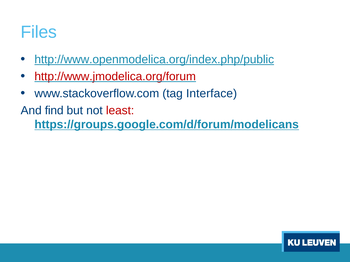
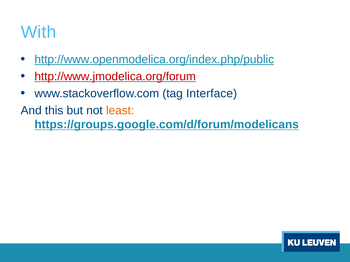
Files: Files -> With (39, 32)
find: find -> this (54, 111)
least colour: red -> orange (120, 111)
